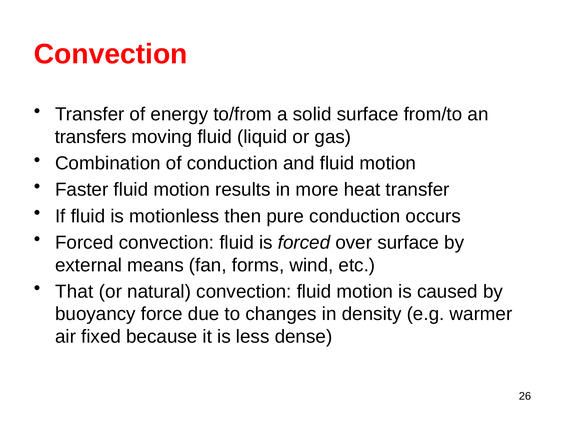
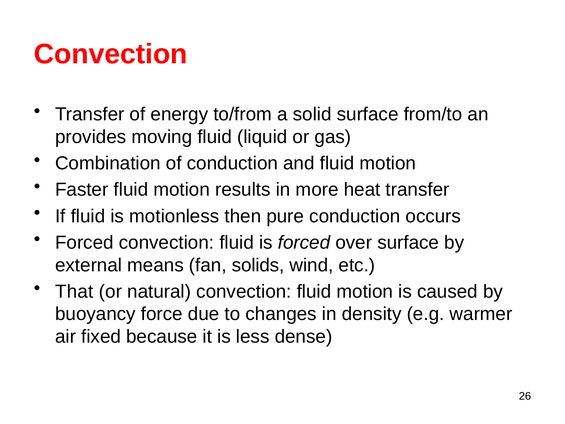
transfers: transfers -> provides (91, 137)
forms: forms -> solids (258, 265)
